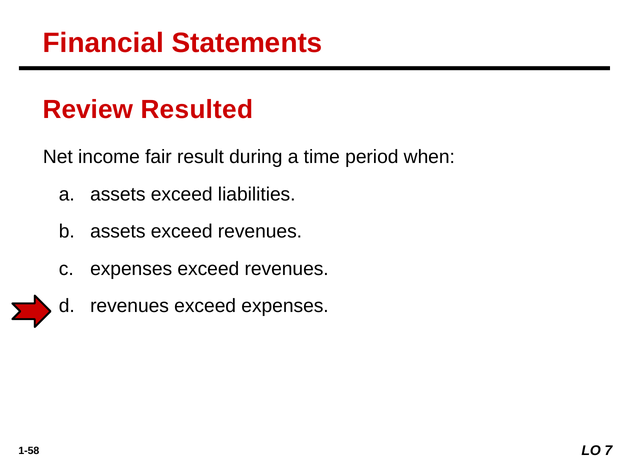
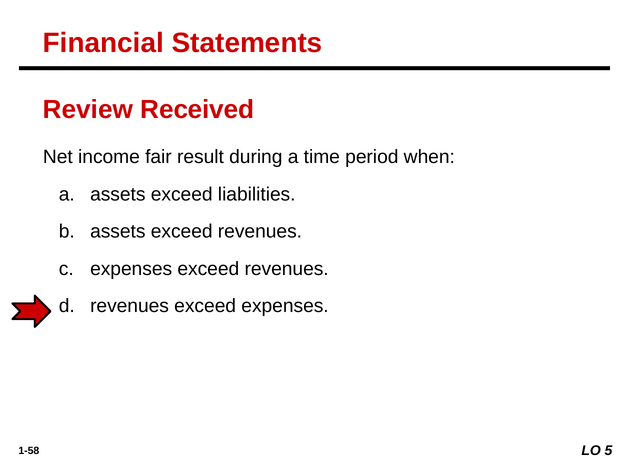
Resulted: Resulted -> Received (197, 110)
7: 7 -> 5 (608, 451)
